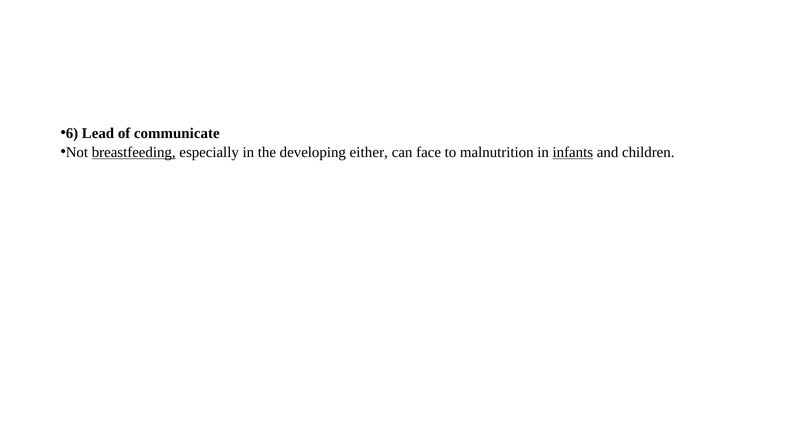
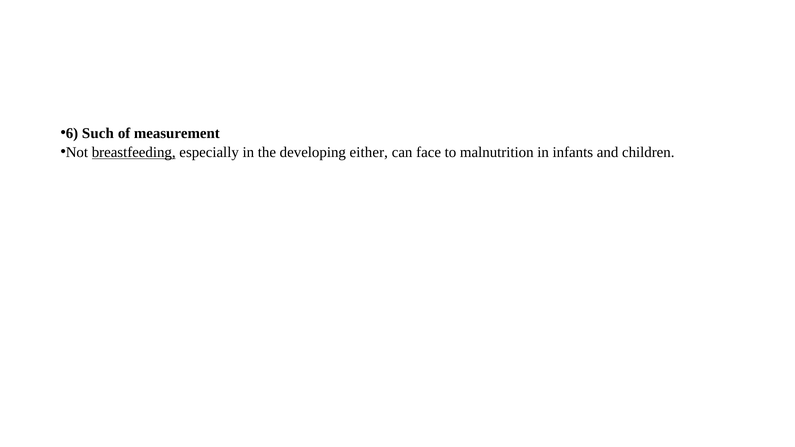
Lead: Lead -> Such (98, 133)
communicate: communicate -> measurement (177, 133)
infants underline: present -> none (573, 152)
